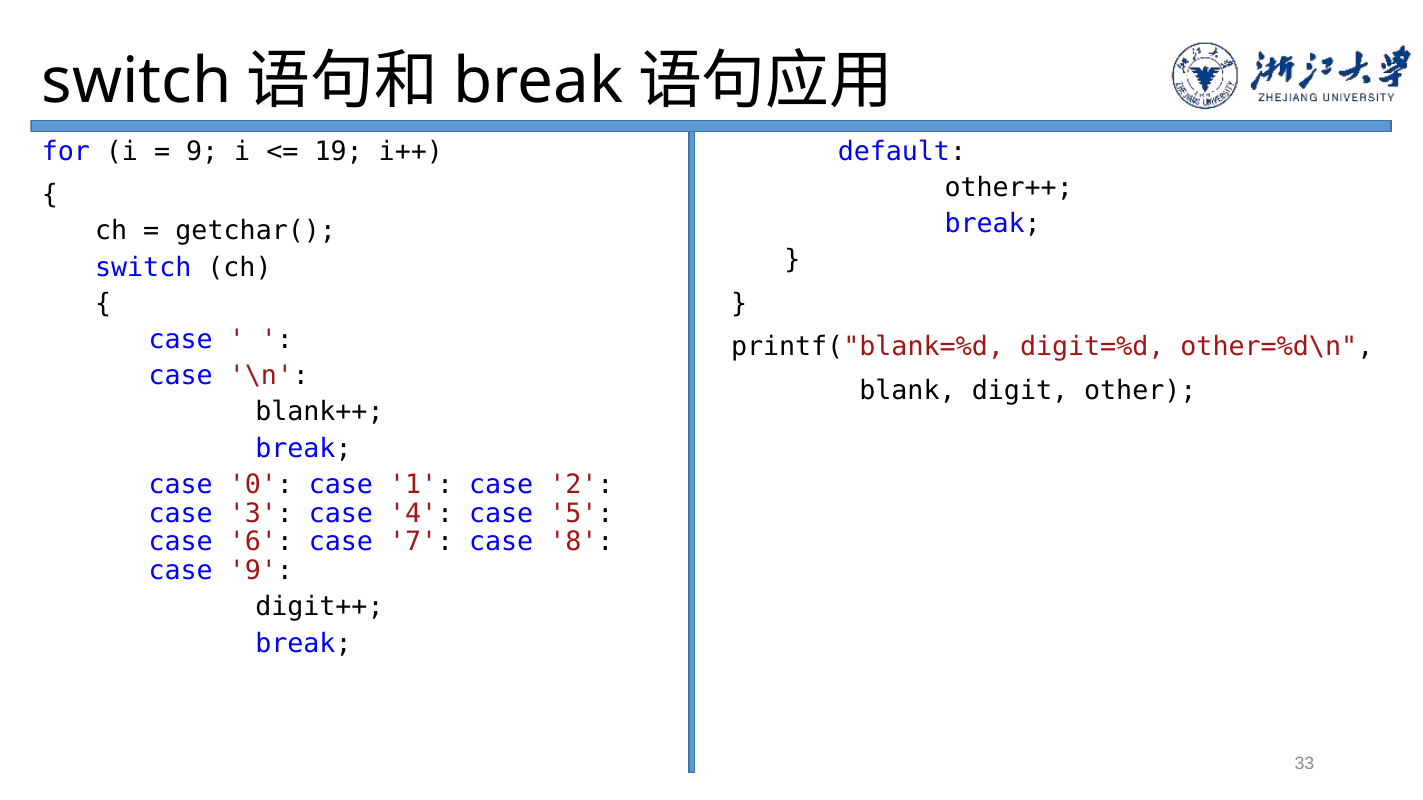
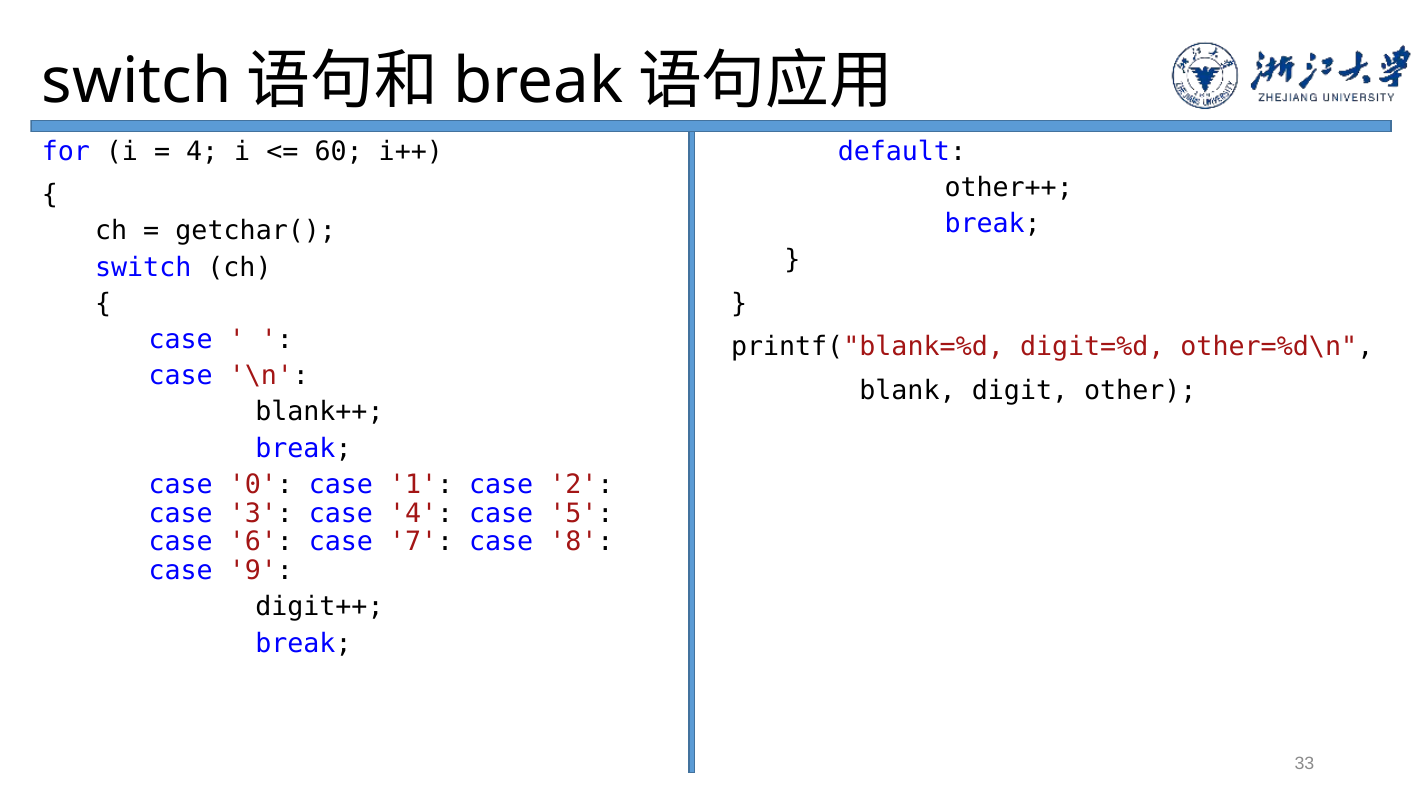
9: 9 -> 4 (202, 151)
19: 19 -> 60 (339, 151)
